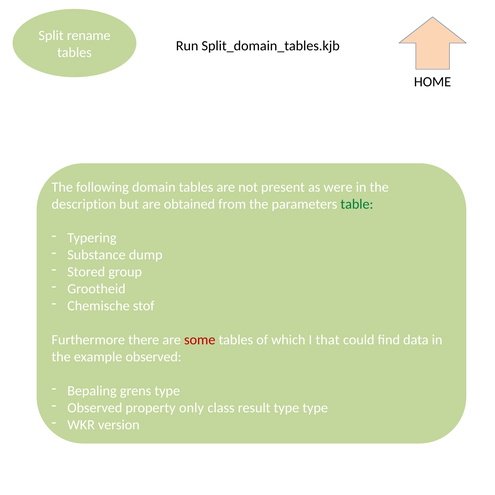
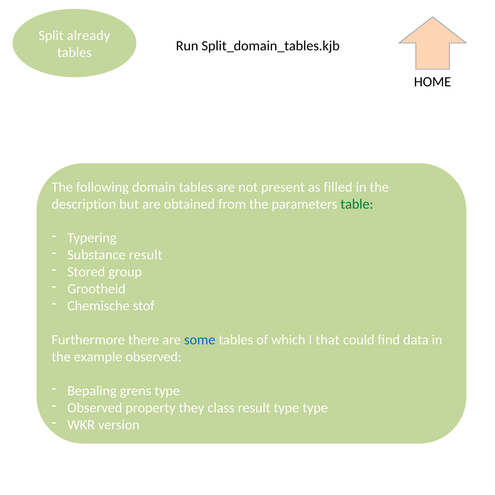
rename: rename -> already (89, 36)
were: were -> filled (338, 187)
Substance dump: dump -> result (146, 255)
some colour: red -> blue (200, 340)
only: only -> they (192, 408)
